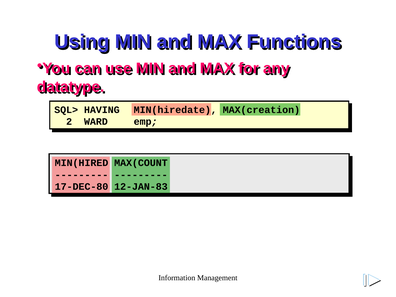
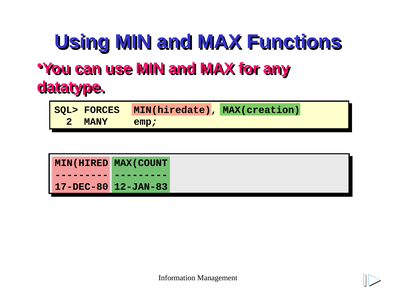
HAVING: HAVING -> FORCES (102, 110)
WARD: WARD -> MANY (96, 122)
